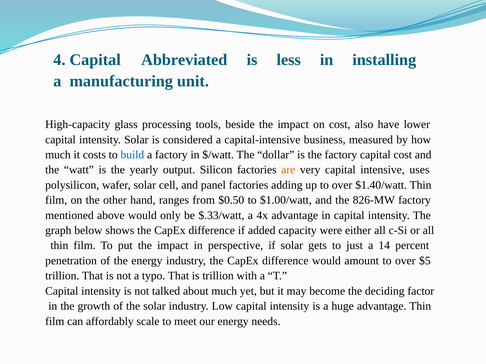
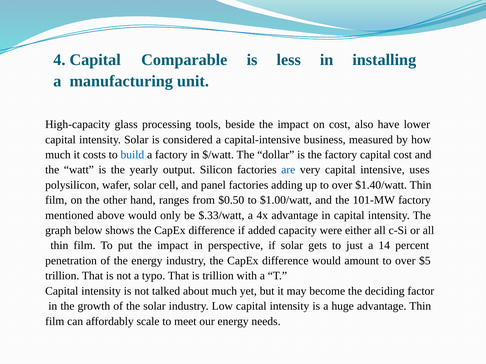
Abbreviated: Abbreviated -> Comparable (184, 60)
are colour: orange -> blue (288, 170)
826-MW: 826-MW -> 101-MW (374, 200)
